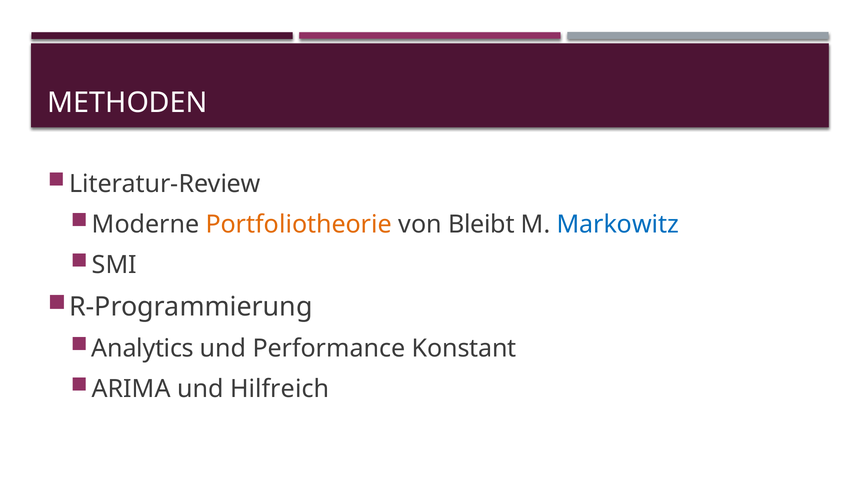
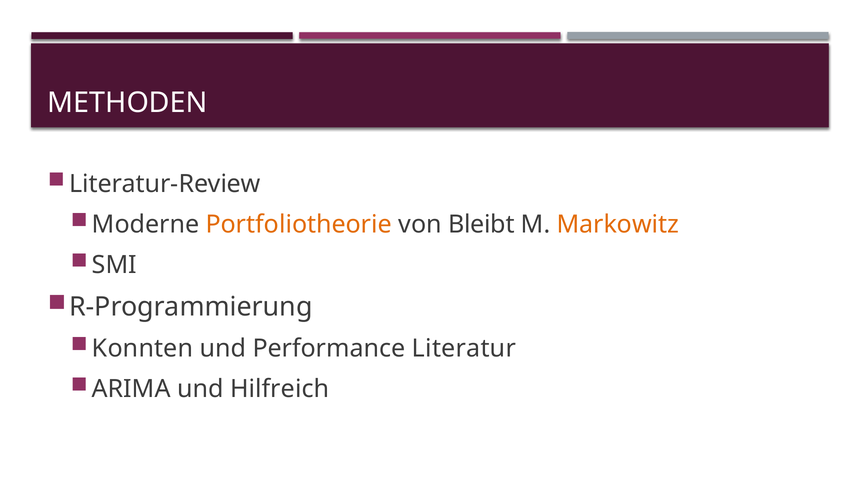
Markowitz colour: blue -> orange (618, 224)
Analytics: Analytics -> Konnten (143, 348)
Konstant: Konstant -> Literatur (464, 348)
